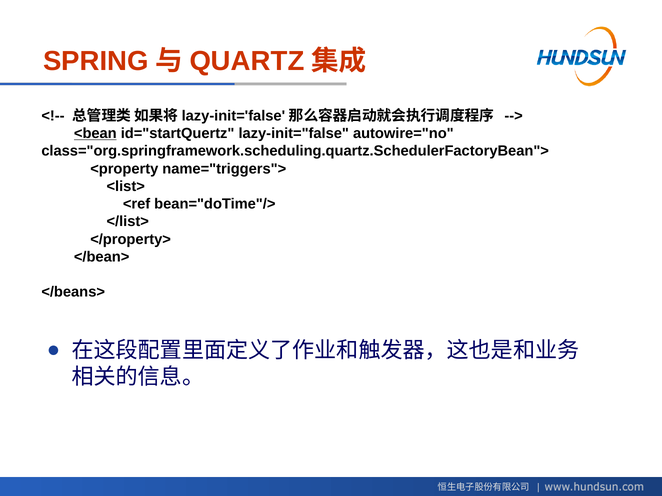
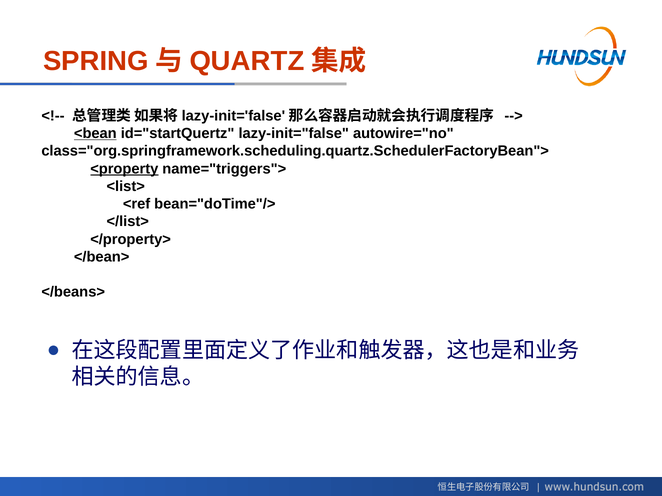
<property underline: none -> present (124, 169)
